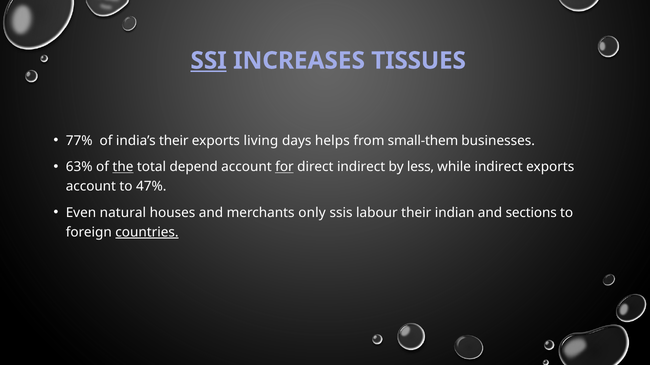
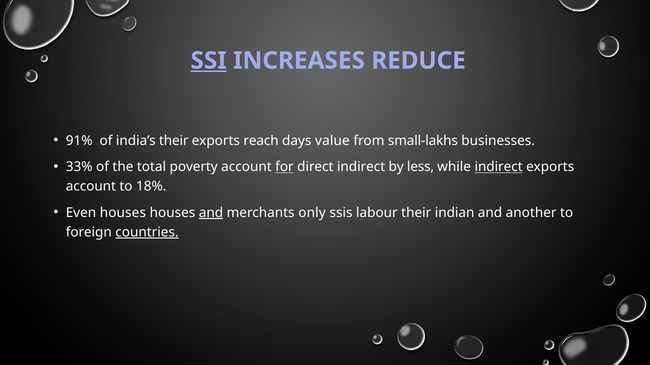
TISSUES: TISSUES -> REDUCE (419, 61)
77%: 77% -> 91% (79, 141)
living: living -> reach (261, 141)
helps: helps -> value (332, 141)
small-them: small-them -> small-lakhs (423, 141)
63%: 63% -> 33% (79, 167)
the underline: present -> none (123, 167)
depend: depend -> poverty (194, 167)
indirect underline: none -> present (499, 167)
47%: 47% -> 18% (151, 187)
Even natural: natural -> houses (123, 213)
and underline: none -> present (211, 213)
sections: sections -> another (531, 213)
